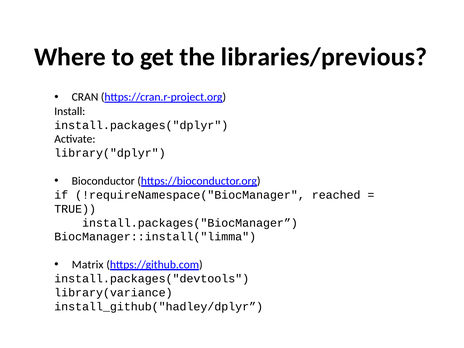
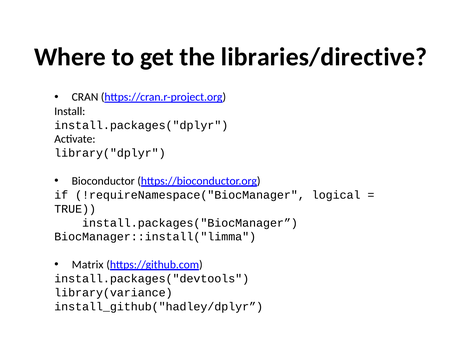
libraries/previous: libraries/previous -> libraries/directive (324, 57)
reached: reached -> logical (336, 195)
